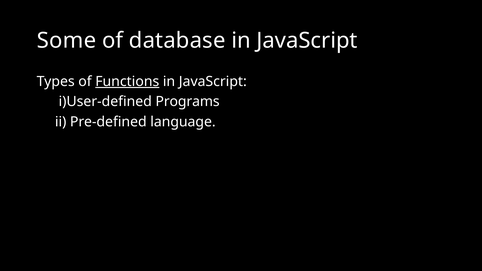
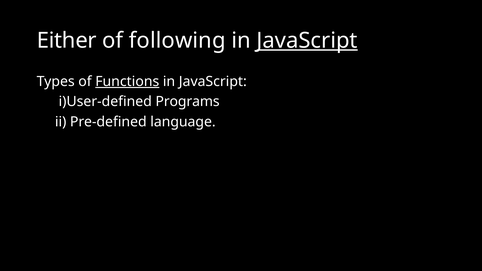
Some: Some -> Either (67, 40)
database: database -> following (177, 40)
JavaScript underline: none -> present (307, 40)
